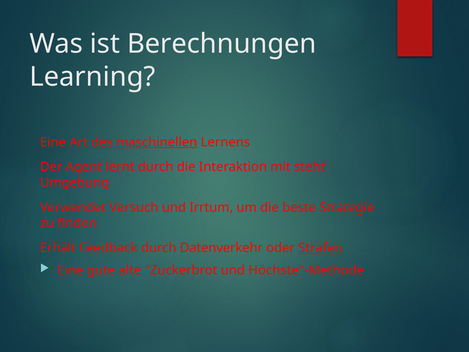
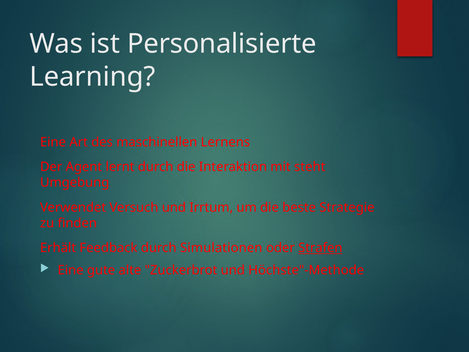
Berechnungen: Berechnungen -> Personalisierte (222, 44)
maschinellen underline: present -> none (157, 142)
Datenverkehr: Datenverkehr -> Simulationen (221, 248)
